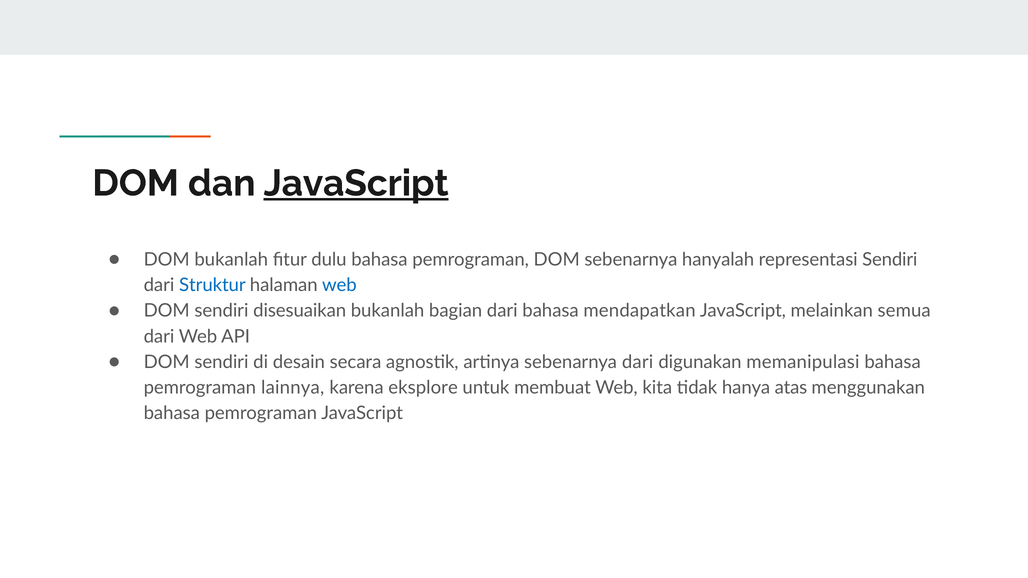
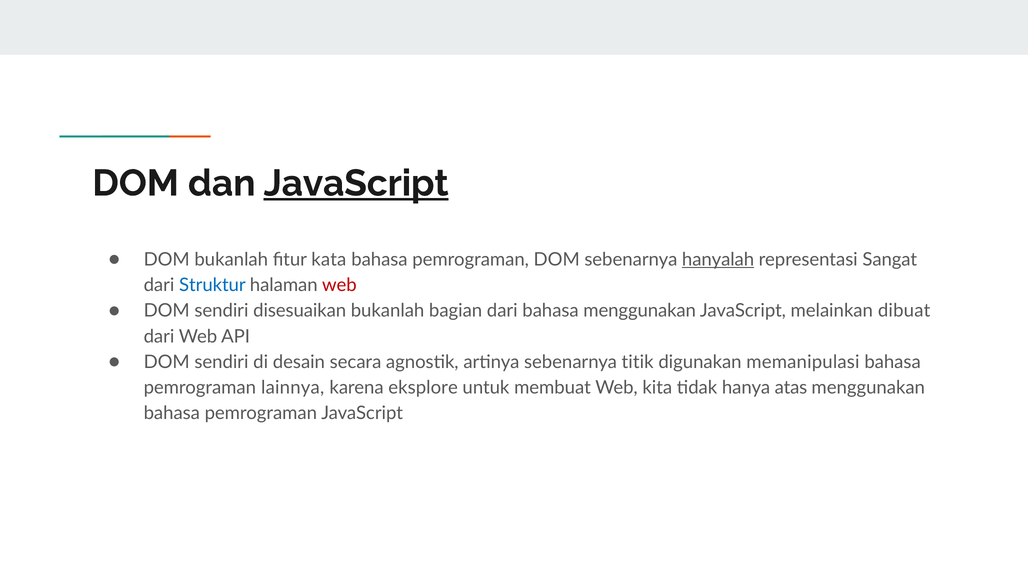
dulu: dulu -> kata (329, 260)
hanyalah underline: none -> present (718, 260)
representasi Sendiri: Sendiri -> Sangat (890, 260)
web colour: blue -> red (339, 285)
bahasa mendapatkan: mendapatkan -> menggunakan (640, 311)
semua: semua -> dibuat (904, 311)
sebenarnya dari: dari -> titik (638, 362)
